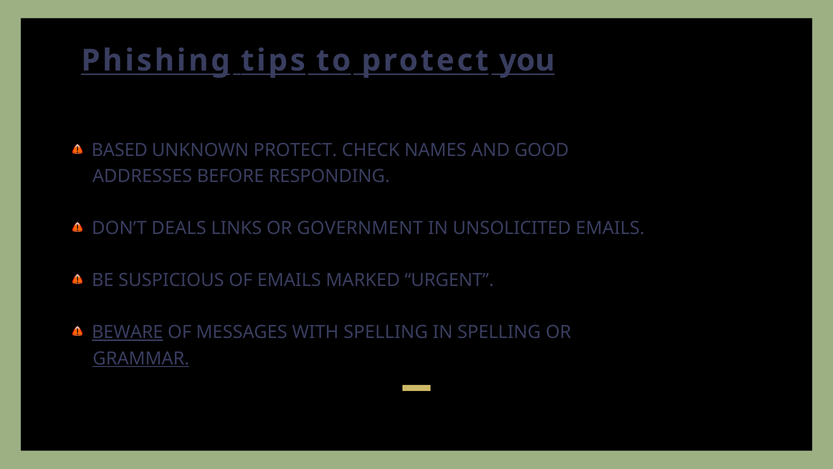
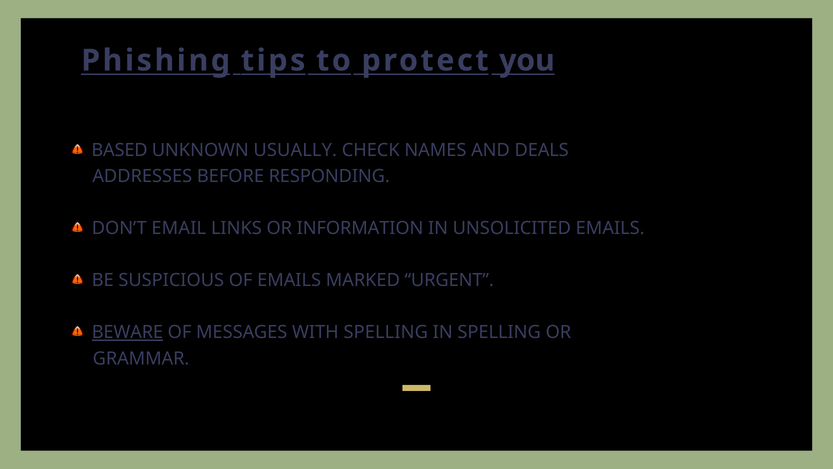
UNKNOWN PROTECT: PROTECT -> USUALLY (295, 150)
GOOD: GOOD -> DEALS (542, 150)
DEALS: DEALS -> EMAIL (179, 228)
GOVERNMENT: GOVERNMENT -> INFORMATION (360, 228)
GRAMMAR underline: present -> none (141, 358)
